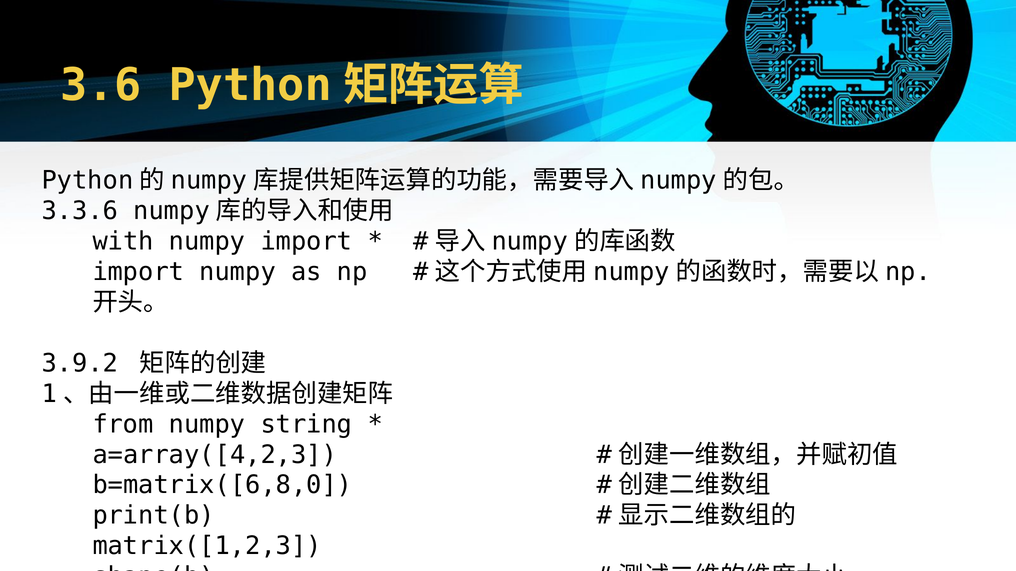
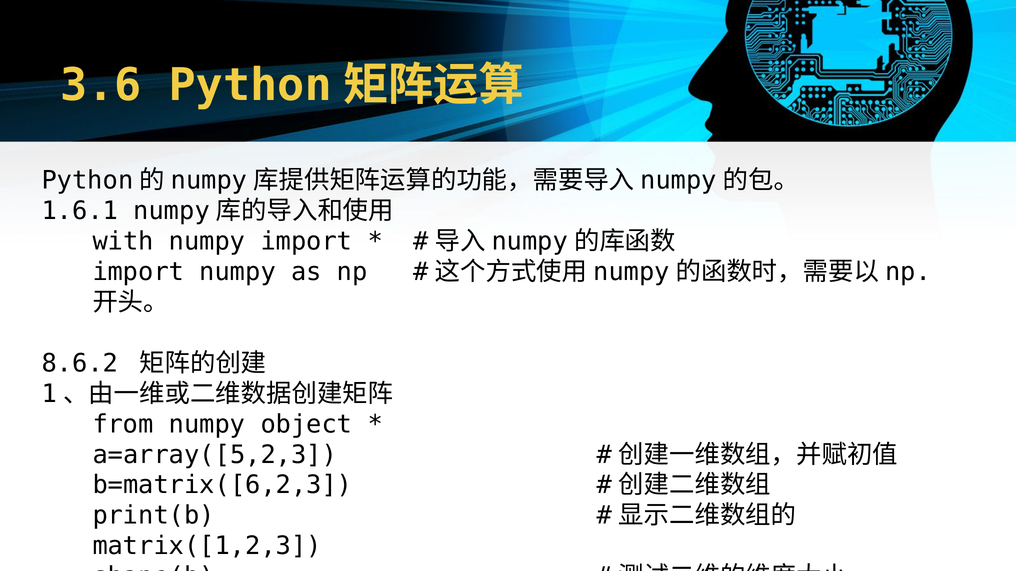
3.3.6: 3.3.6 -> 1.6.1 (80, 211)
3.9.2: 3.9.2 -> 8.6.2 (80, 364)
string: string -> object (306, 425)
a=array([4,2,3: a=array([4,2,3 -> a=array([5,2,3 (215, 455)
b=matrix([6,8,0: b=matrix([6,8,0 -> b=matrix([6,2,3 (222, 486)
